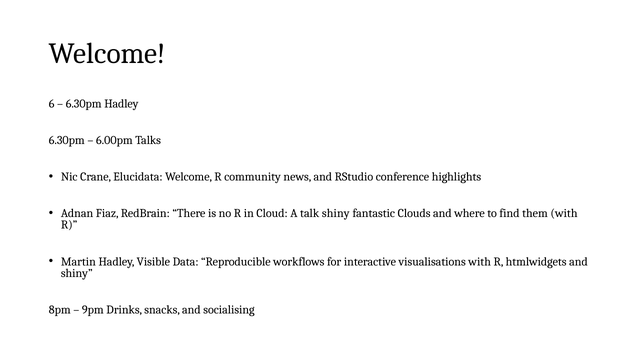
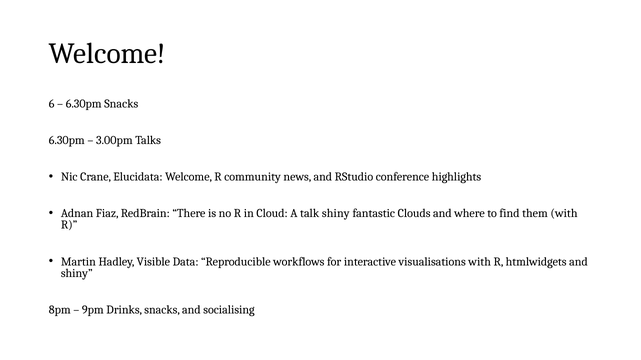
6.30pm Hadley: Hadley -> Snacks (121, 104)
6.00pm: 6.00pm -> 3.00pm (114, 140)
